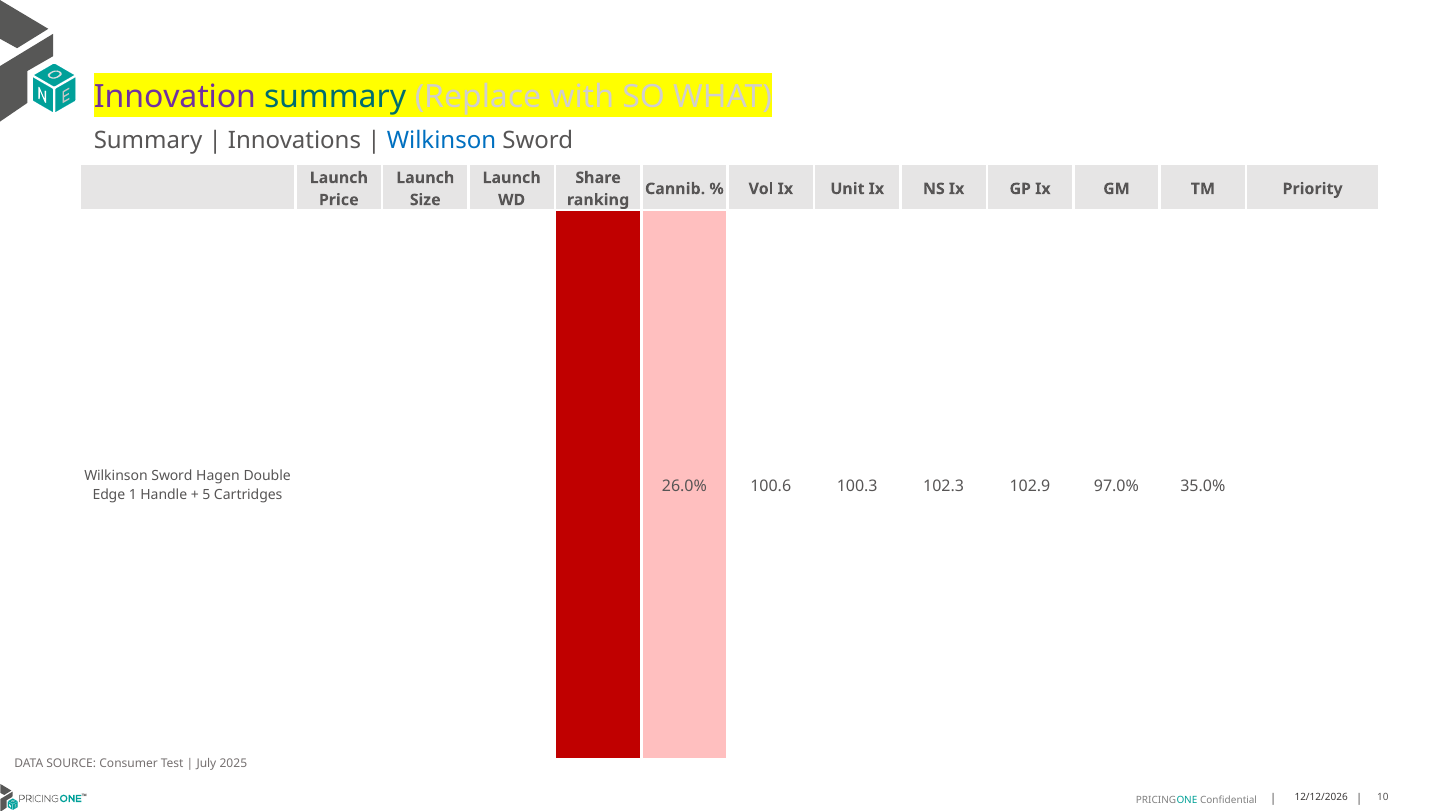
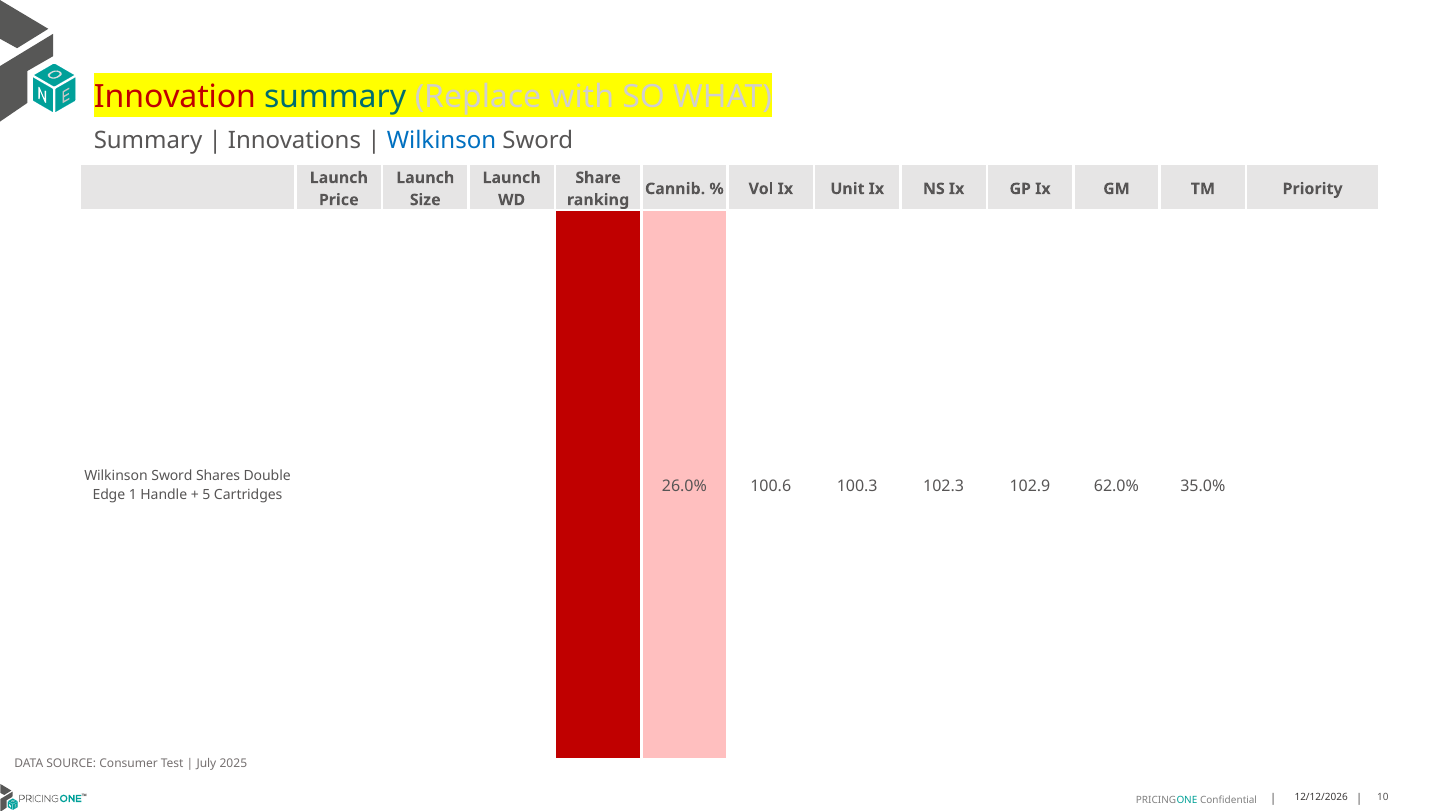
Innovation colour: purple -> red (175, 97)
Hagen: Hagen -> Shares (218, 476)
97.0%: 97.0% -> 62.0% (1116, 486)
